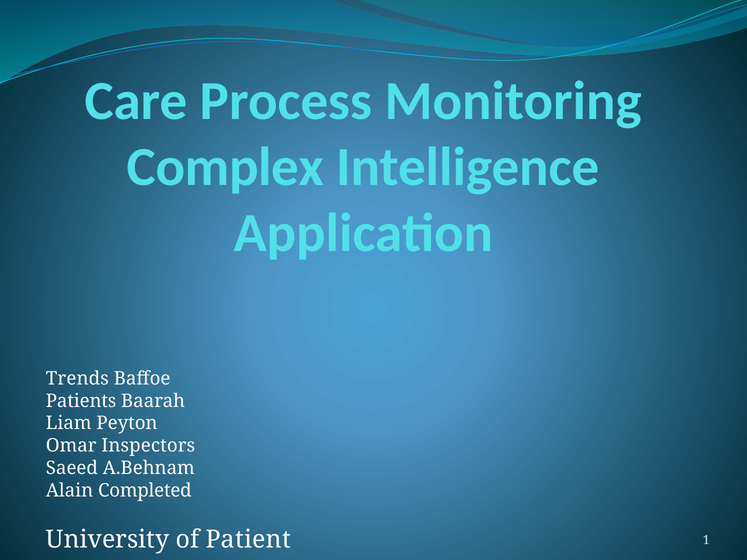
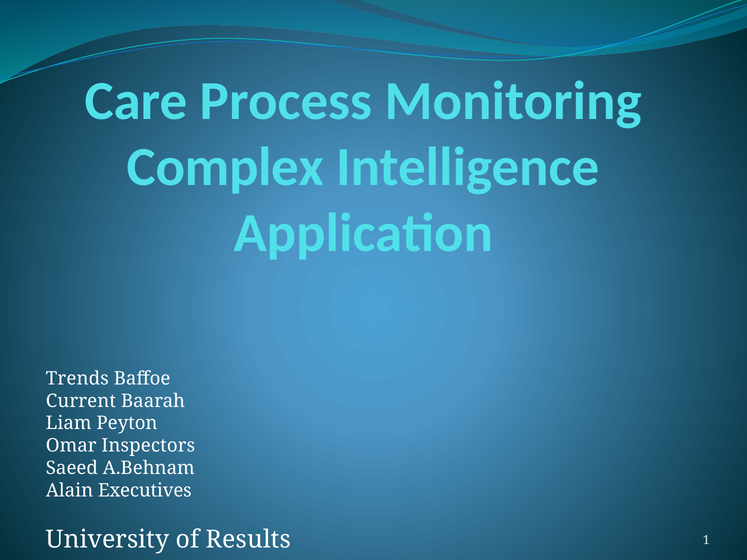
Patients: Patients -> Current (81, 401)
Completed: Completed -> Executives (145, 491)
Patient: Patient -> Results (248, 540)
